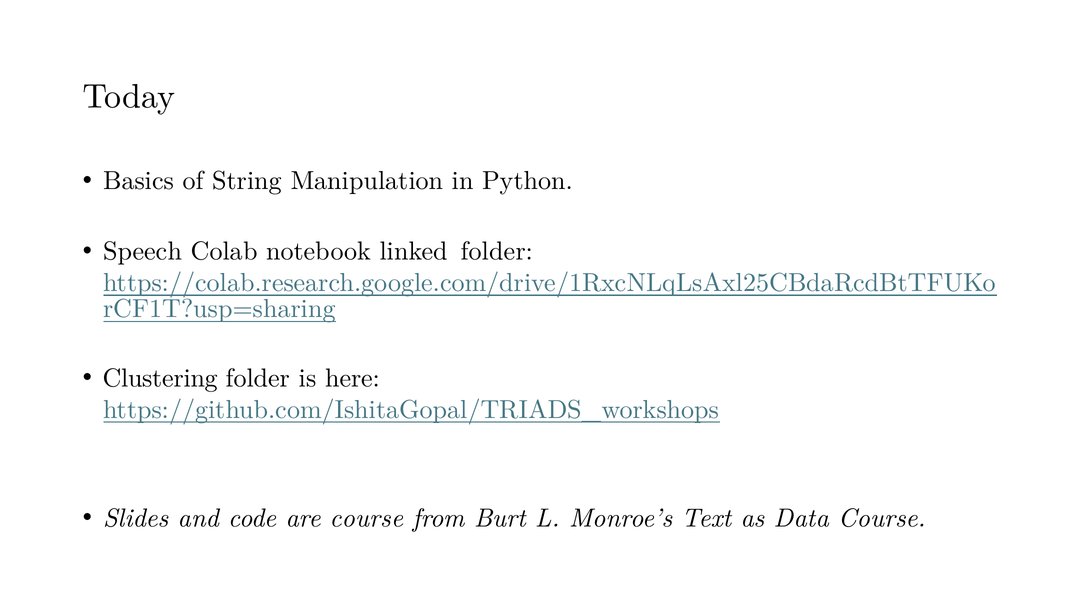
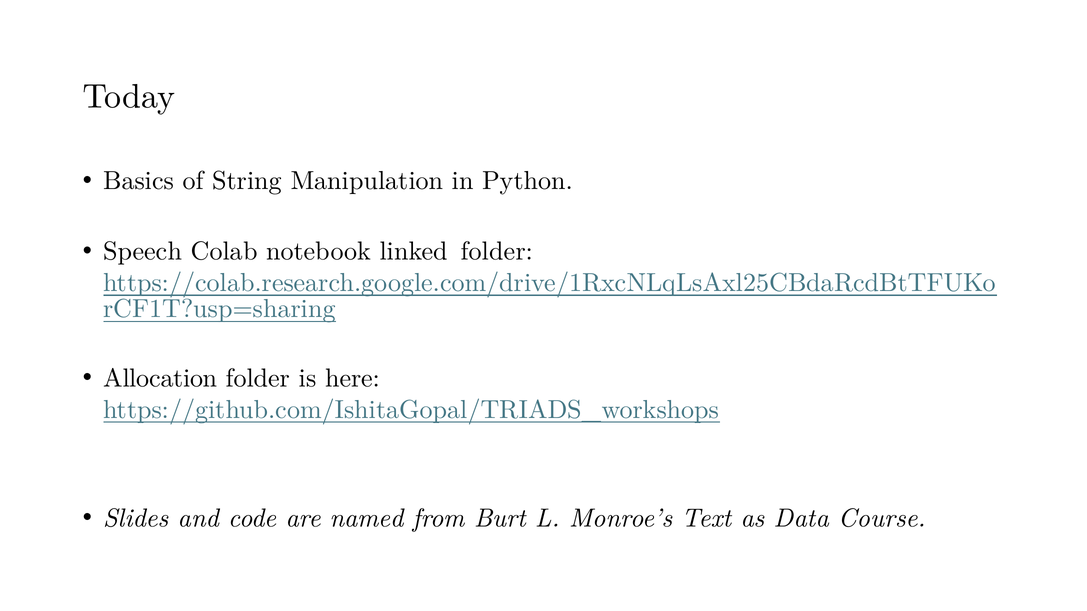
Clustering: Clustering -> Allocation (160, 378)
are course: course -> named (367, 518)
